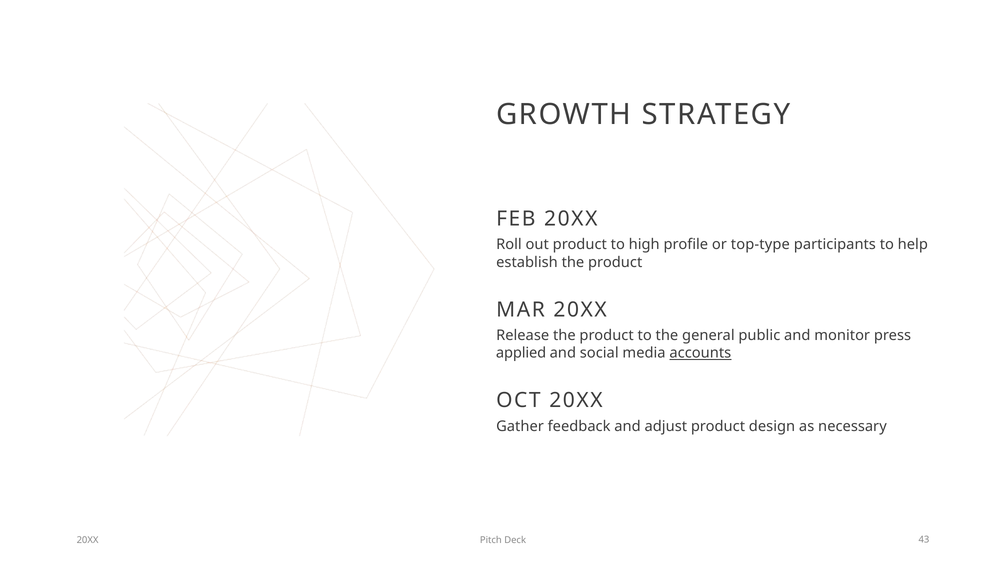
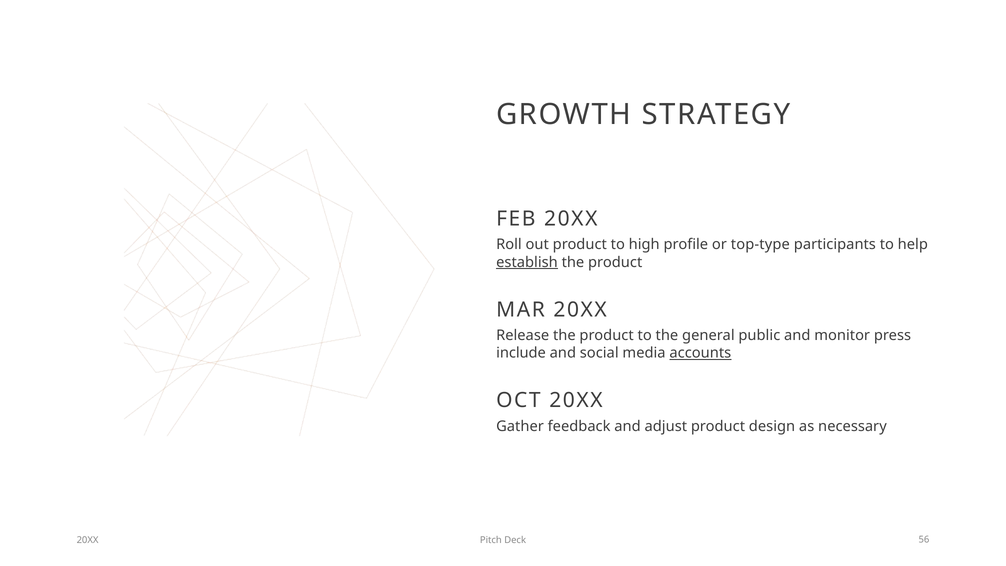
establish underline: none -> present (527, 262)
applied: applied -> include (521, 353)
43: 43 -> 56 (924, 539)
